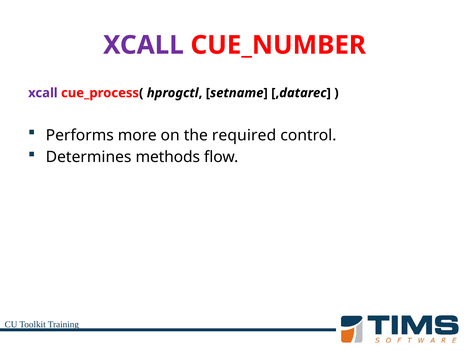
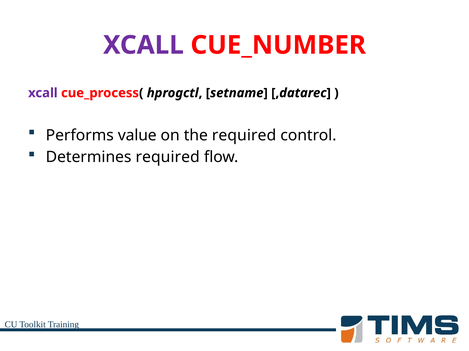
more: more -> value (137, 136)
Determines methods: methods -> required (168, 157)
